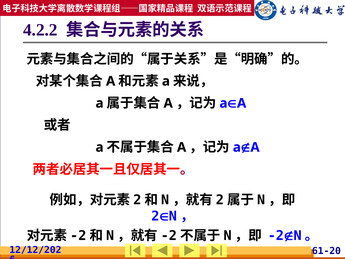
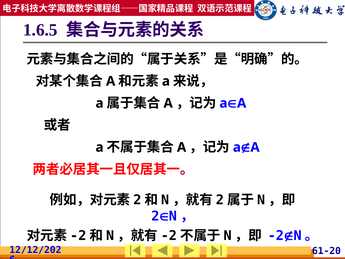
4.2.2: 4.2.2 -> 1.6.5 (40, 30)
